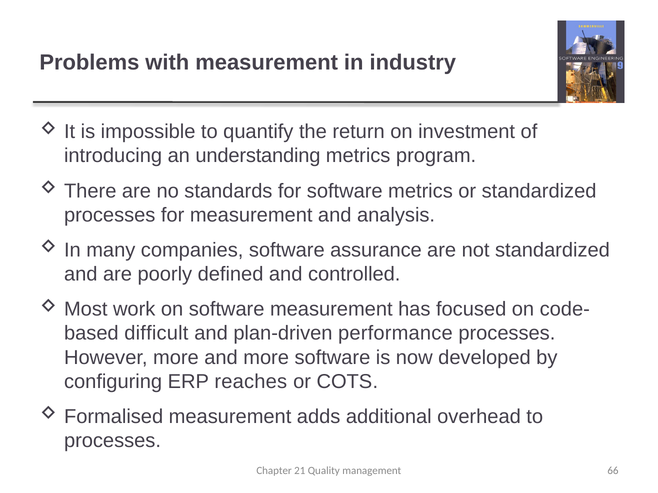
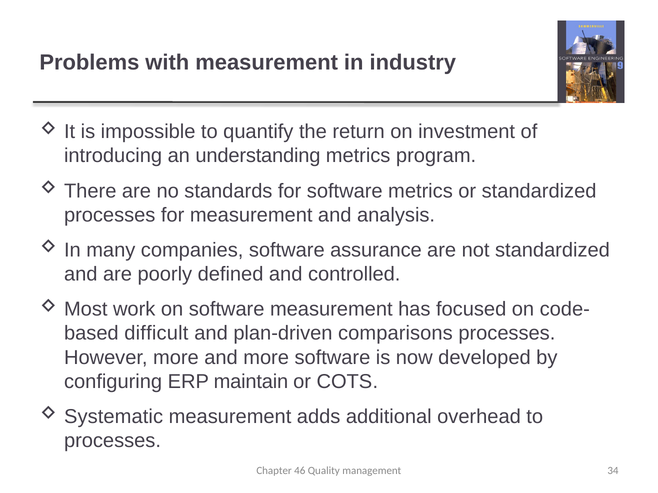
performance: performance -> comparisons (395, 334)
reaches: reaches -> maintain (251, 382)
Formalised: Formalised -> Systematic (114, 417)
21: 21 -> 46 (300, 471)
66: 66 -> 34 (613, 471)
